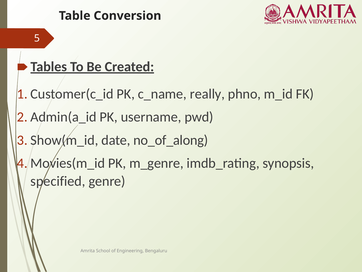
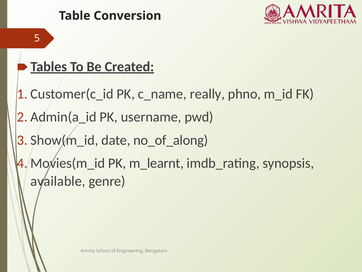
m_genre: m_genre -> m_learnt (156, 163)
specified: specified -> available (58, 181)
